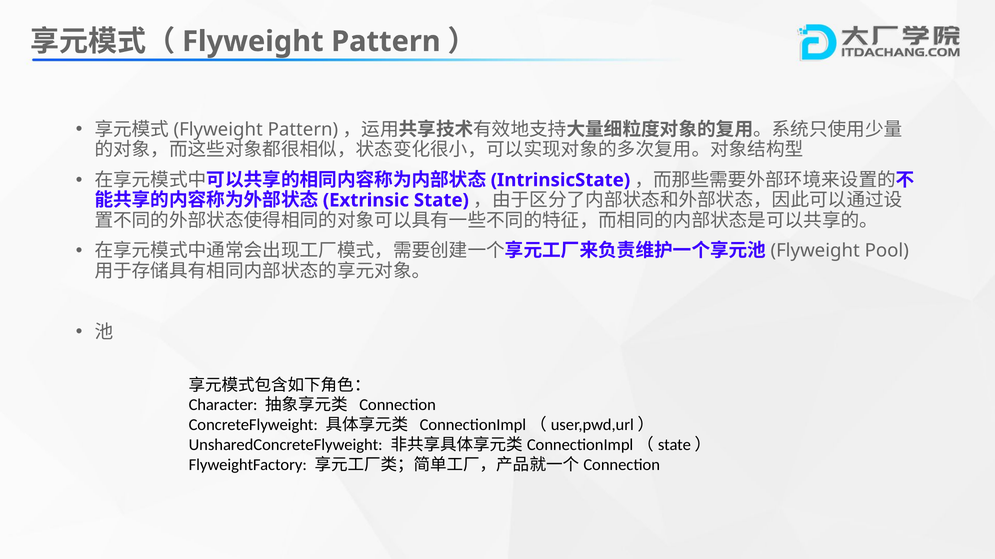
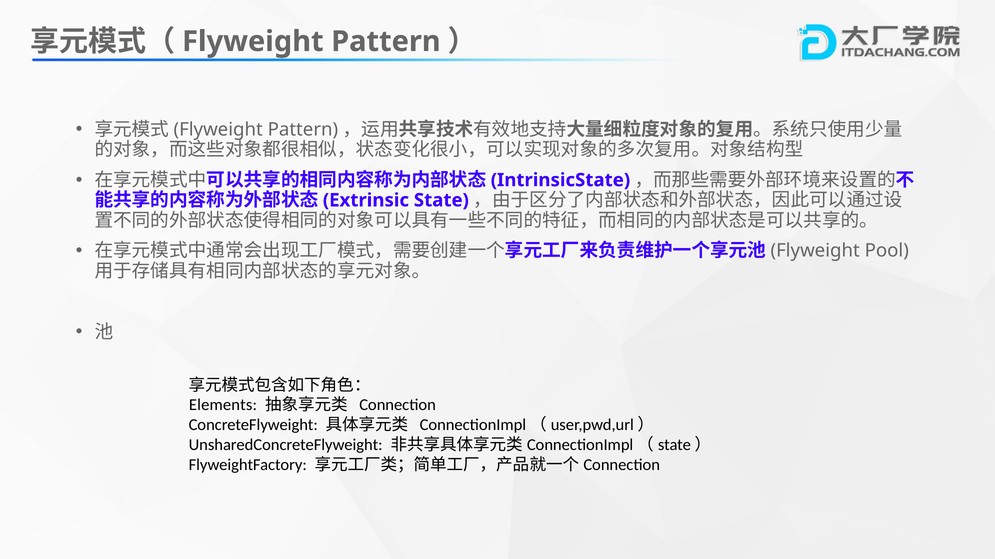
Character: Character -> Elements (223, 405)
